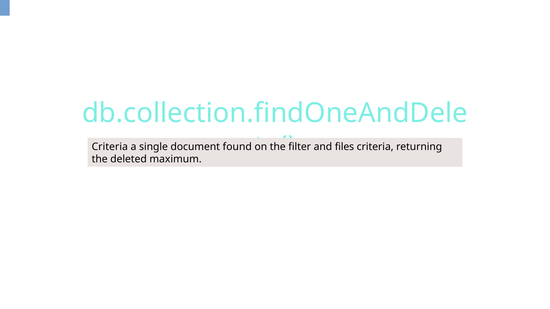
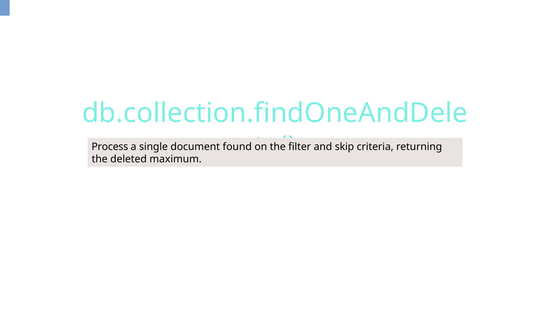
Criteria: Criteria -> Process (110, 147)
files: files -> skip (344, 147)
